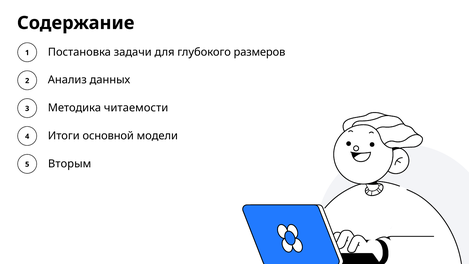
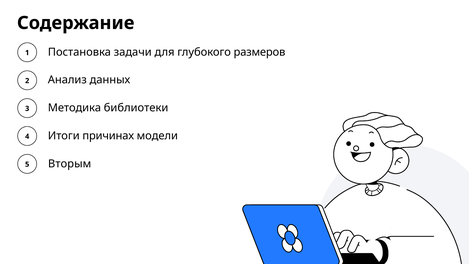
читаемости: читаемости -> библиотеки (136, 108)
основной: основной -> причинах (108, 136)
